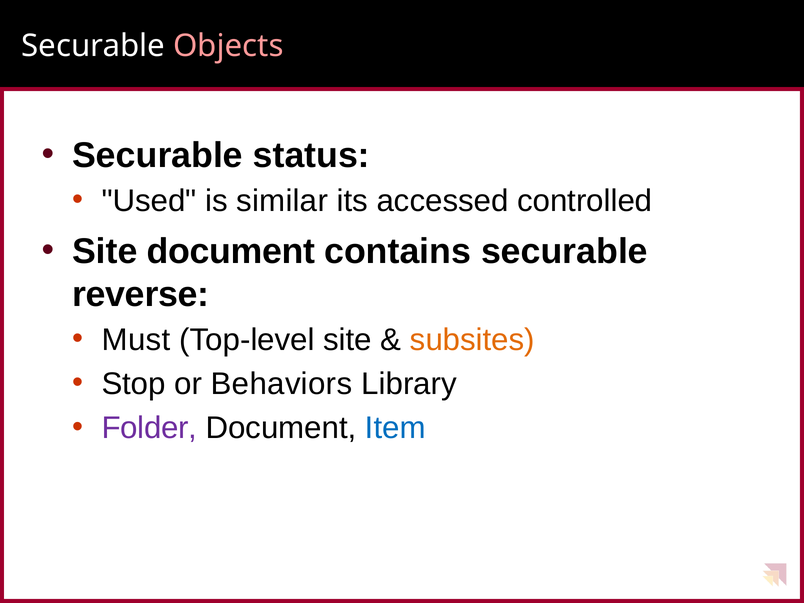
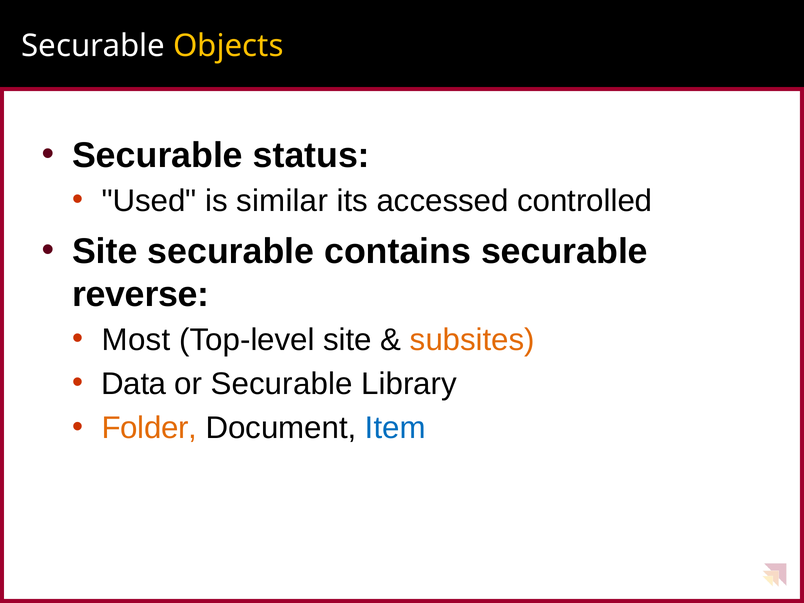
Objects colour: pink -> yellow (228, 46)
Site document: document -> securable (231, 251)
Must: Must -> Most (136, 340)
Stop: Stop -> Data (134, 384)
or Behaviors: Behaviors -> Securable (282, 384)
Folder colour: purple -> orange (149, 428)
